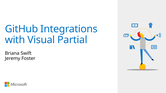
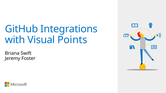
Partial: Partial -> Points (72, 40)
